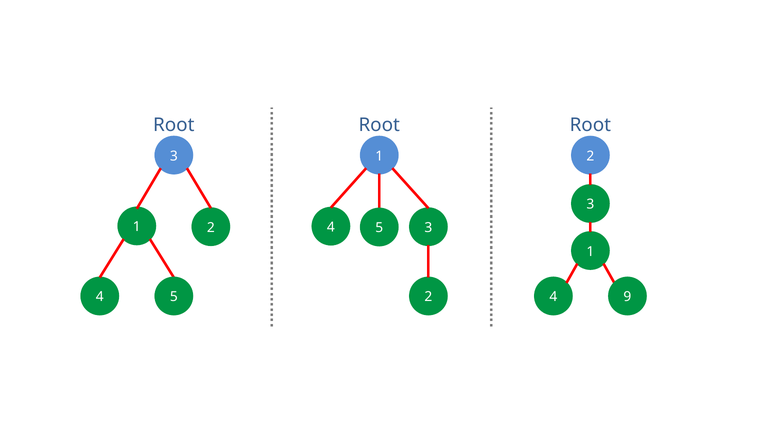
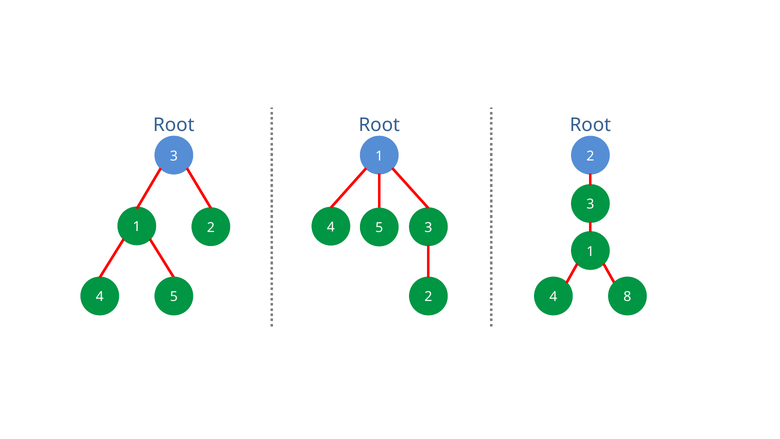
9: 9 -> 8 (627, 297)
